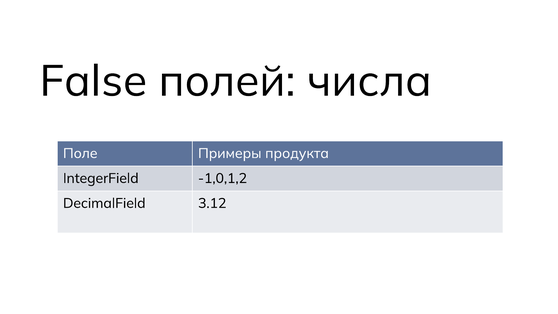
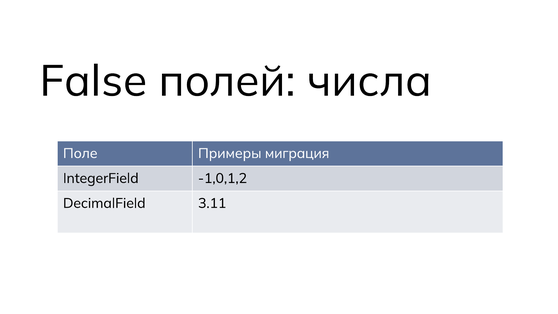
продукта: продукта -> миграция (297, 153)
3.12: 3.12 -> 3.11 (212, 203)
